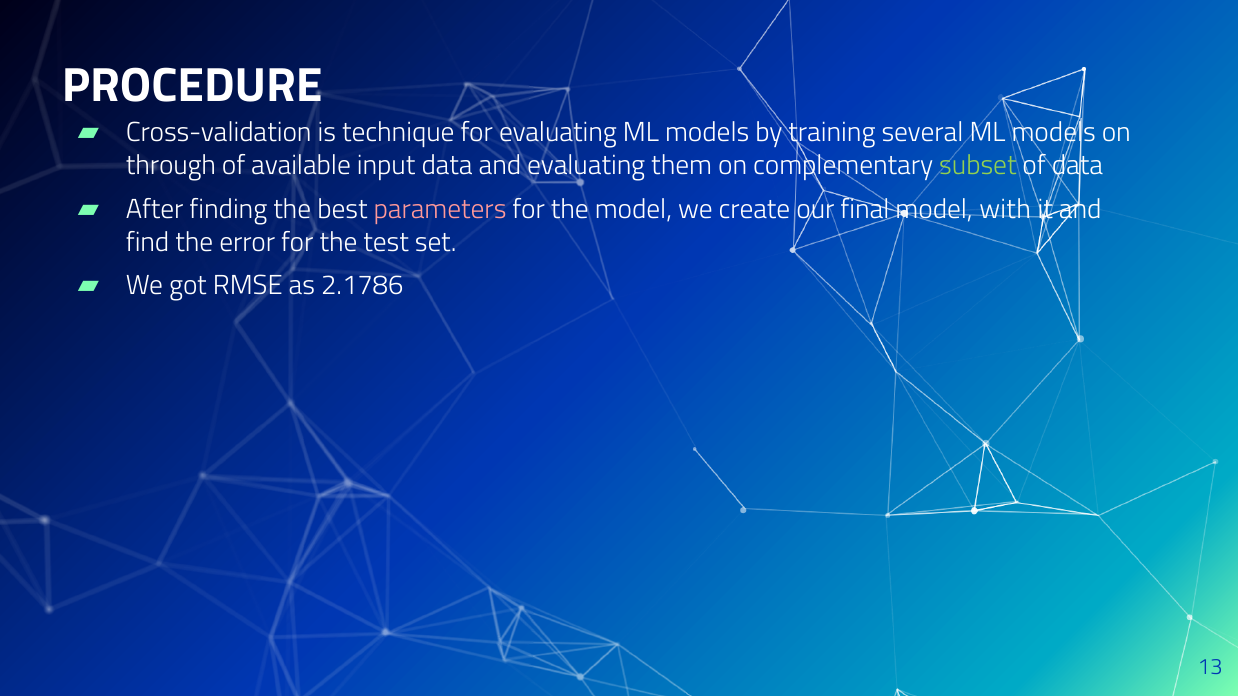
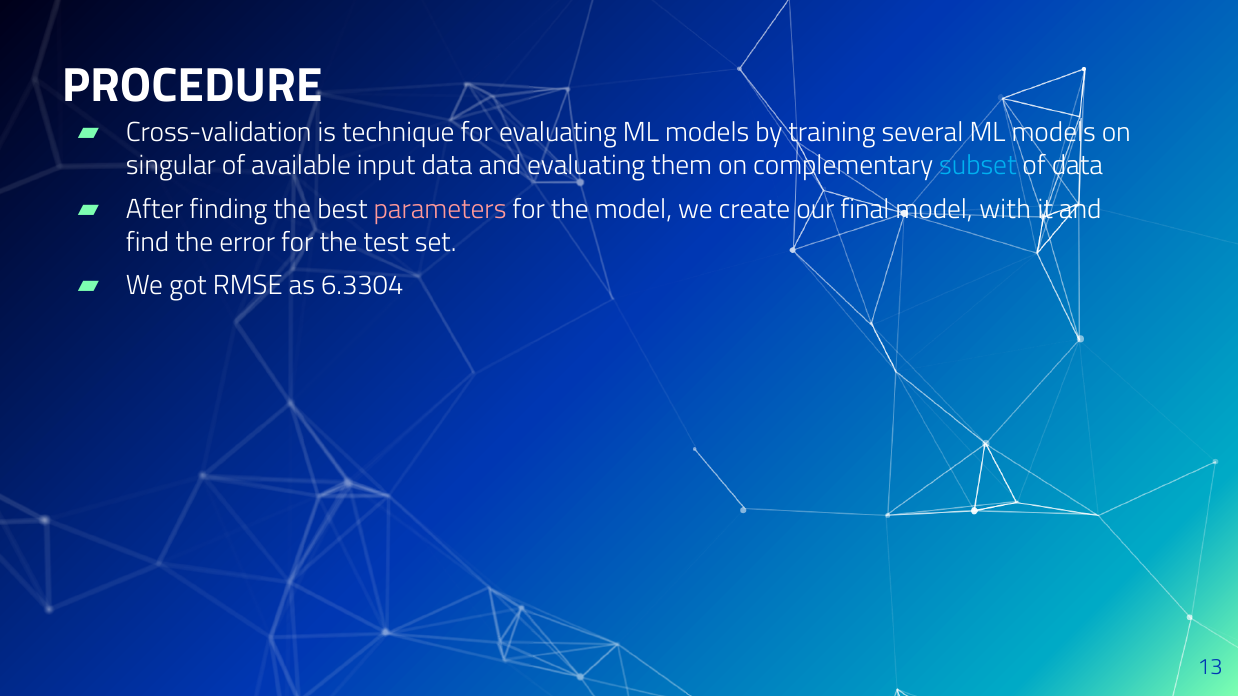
through: through -> singular (171, 166)
subset colour: light green -> light blue (978, 166)
2.1786: 2.1786 -> 6.3304 (362, 285)
